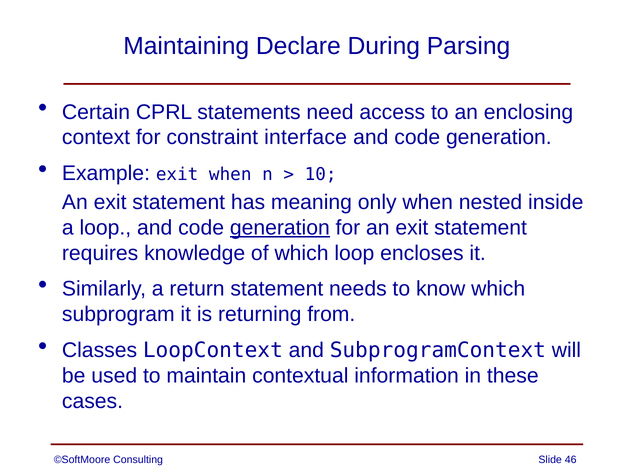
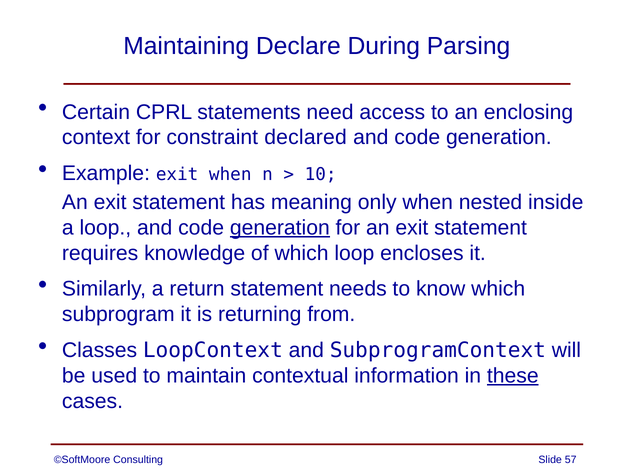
interface: interface -> declared (306, 137)
these underline: none -> present (513, 375)
46: 46 -> 57 (571, 459)
